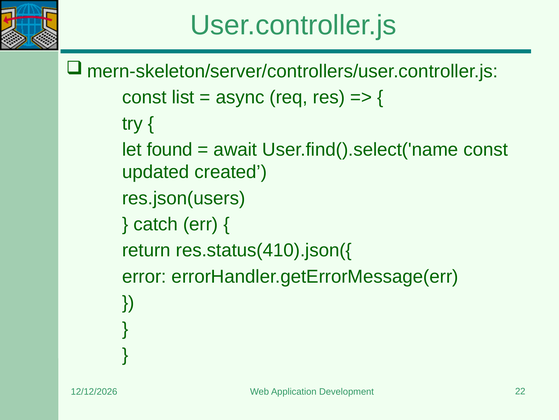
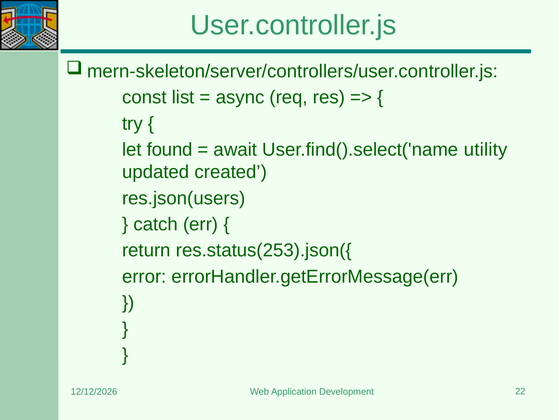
User.find().select('name const: const -> utility (486, 149)
res.status(410).json({: res.status(410).json({ -> res.status(253).json({ (264, 250)
